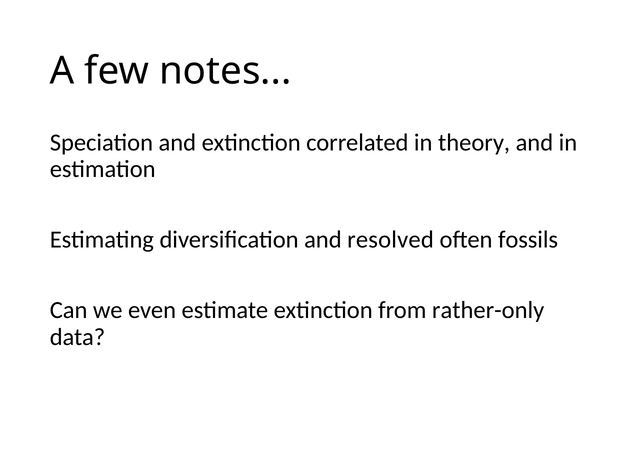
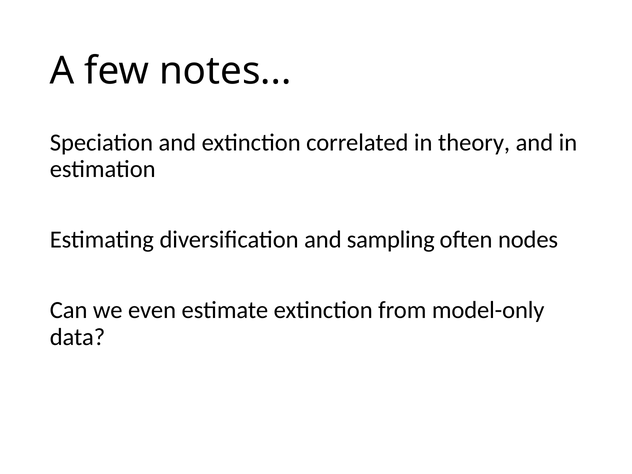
resolved: resolved -> sampling (391, 240)
fossils: fossils -> nodes (528, 240)
rather-only: rather-only -> model-only (488, 310)
